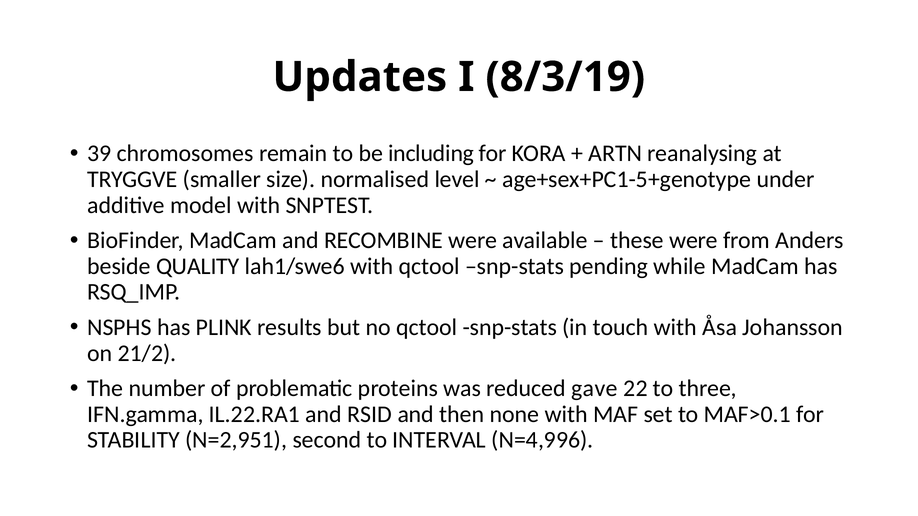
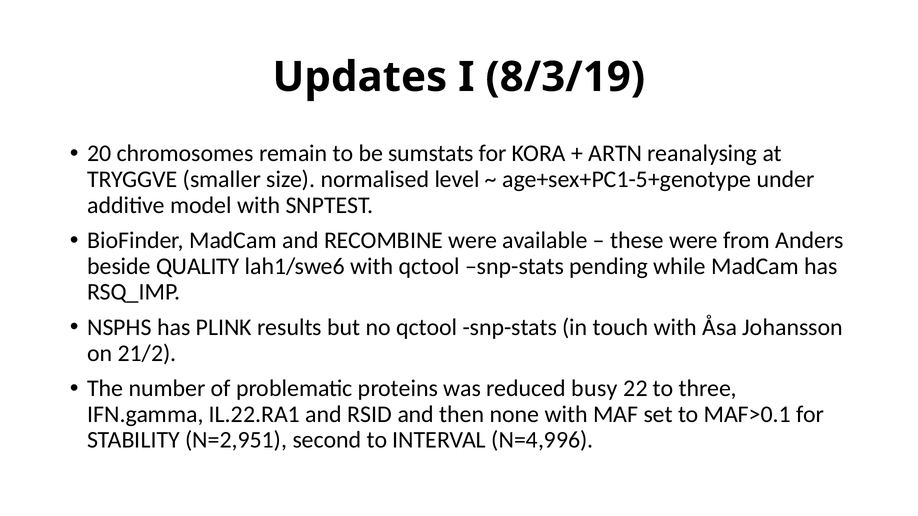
39: 39 -> 20 (99, 154)
including: including -> sumstats (431, 154)
gave: gave -> busy (594, 389)
